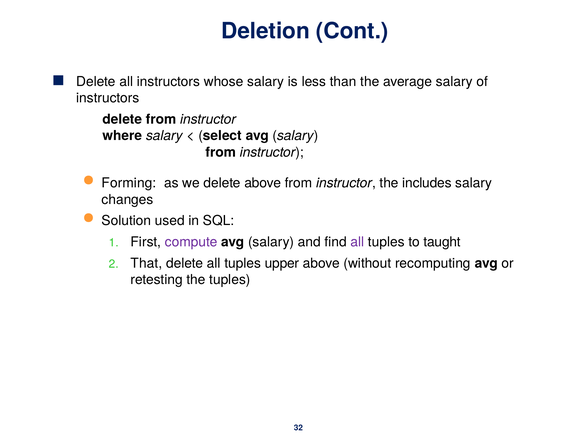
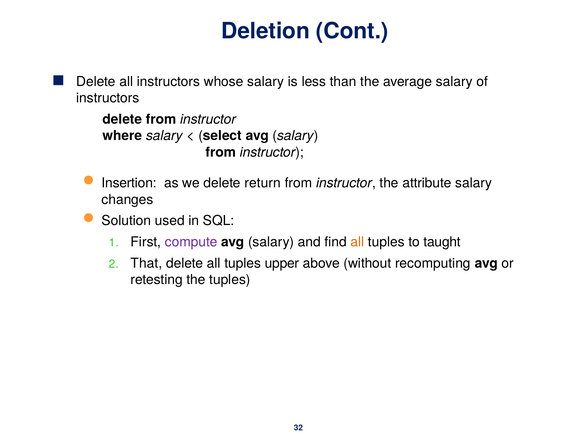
Forming: Forming -> Insertion (129, 183)
delete above: above -> return (263, 183)
includes: includes -> attribute (427, 183)
all colour: purple -> orange (357, 242)
